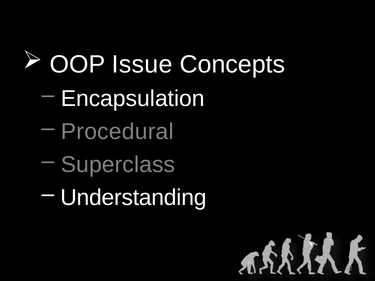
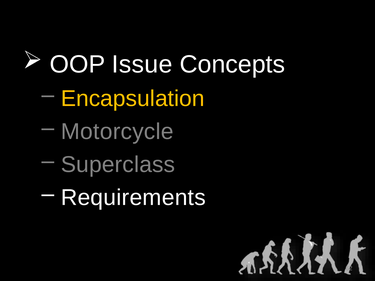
Encapsulation colour: white -> yellow (133, 99)
Procedural: Procedural -> Motorcycle (117, 132)
Understanding: Understanding -> Requirements (133, 198)
